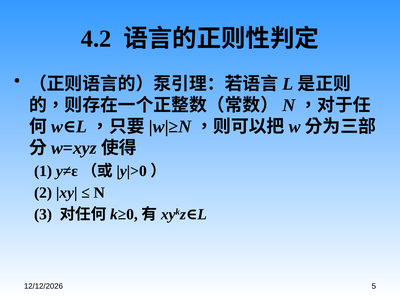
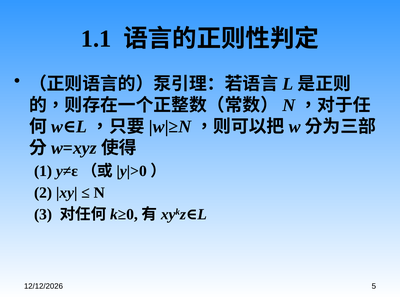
4.2: 4.2 -> 1.1 (96, 39)
